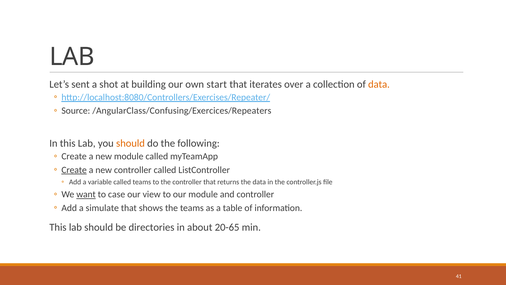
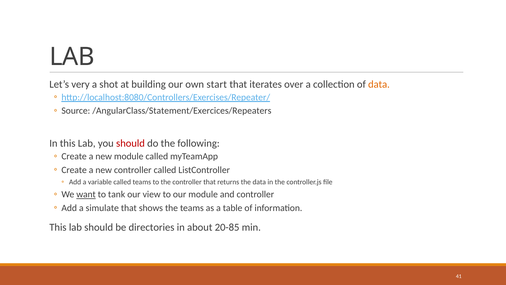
sent: sent -> very (80, 84)
/AngularClass/Confusing/Exercices/Repeaters: /AngularClass/Confusing/Exercices/Repeaters -> /AngularClass/Statement/Exercices/Repeaters (182, 111)
should colour: orange -> red (130, 143)
Create underline: present -> none (74, 170)
case: case -> tank (117, 194)
20-65: 20-65 -> 20-85 (227, 227)
